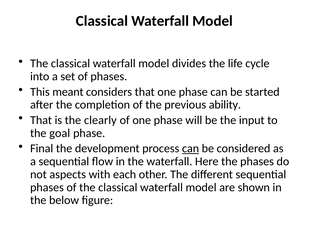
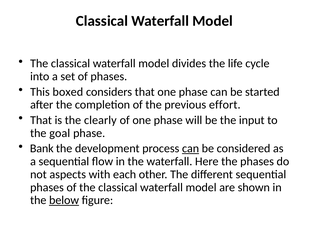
meant: meant -> boxed (68, 92)
ability: ability -> effort (225, 105)
Final: Final -> Bank (42, 149)
below underline: none -> present (64, 201)
